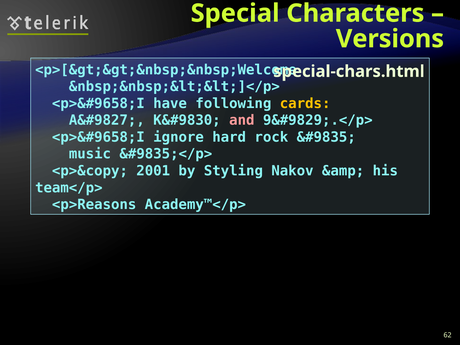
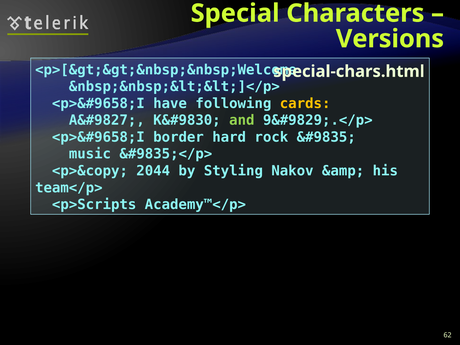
and colour: pink -> light green (242, 120)
ignore: ignore -> border (179, 137)
2001: 2001 -> 2044 (153, 171)
<p>Reasons: <p>Reasons -> <p>Scripts (94, 205)
